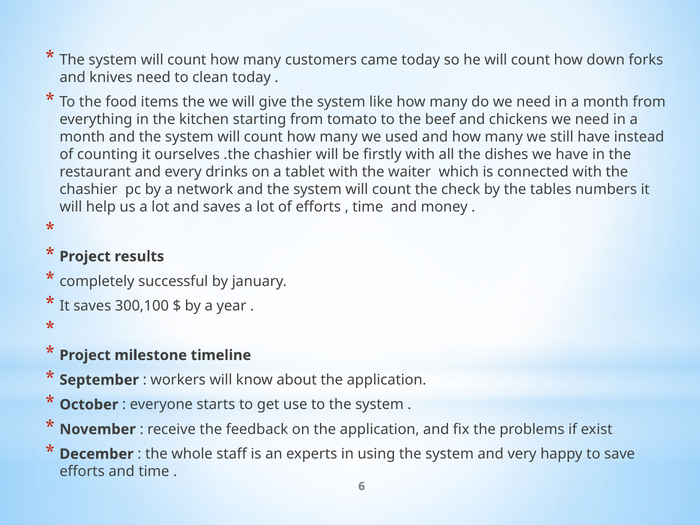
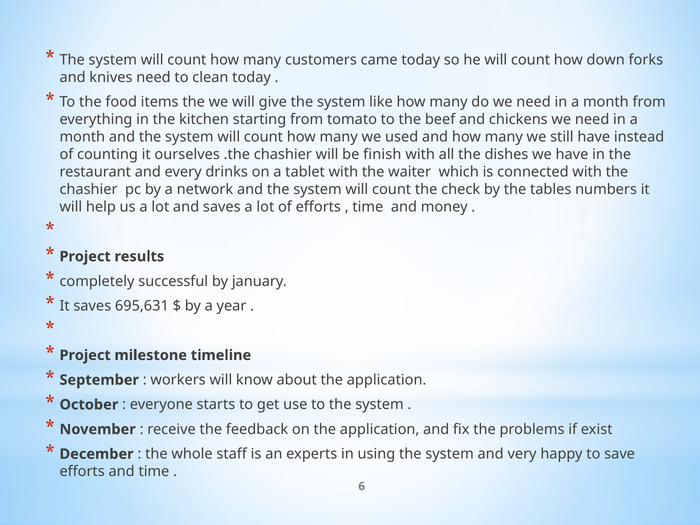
firstly: firstly -> finish (382, 155)
300,100: 300,100 -> 695,631 (142, 306)
